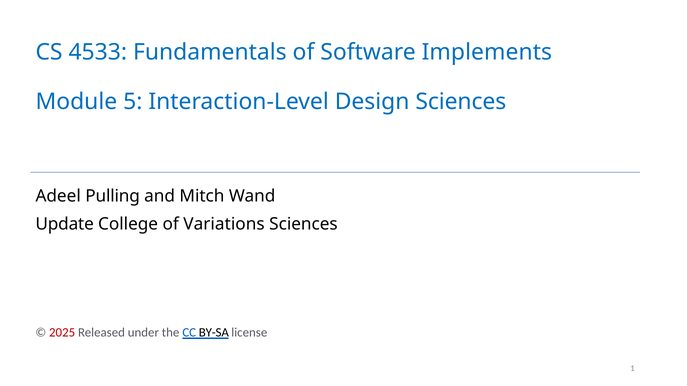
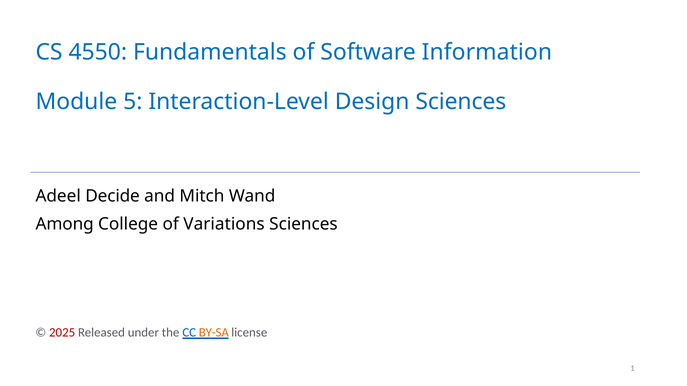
4533: 4533 -> 4550 (98, 52)
Implements: Implements -> Information (487, 52)
Pulling: Pulling -> Decide (113, 197)
Update: Update -> Among (65, 224)
BY-SA colour: black -> orange (214, 333)
